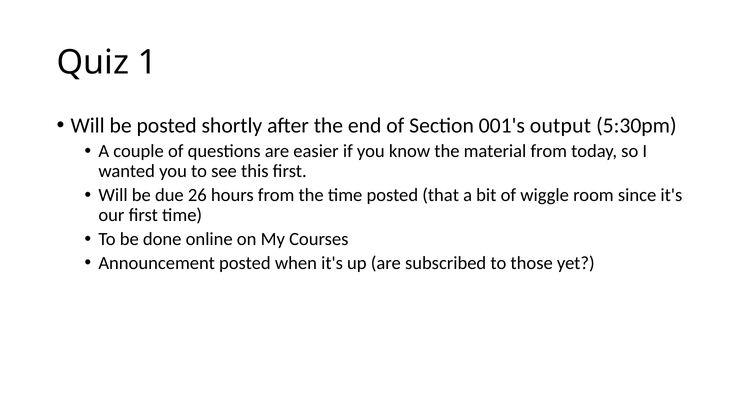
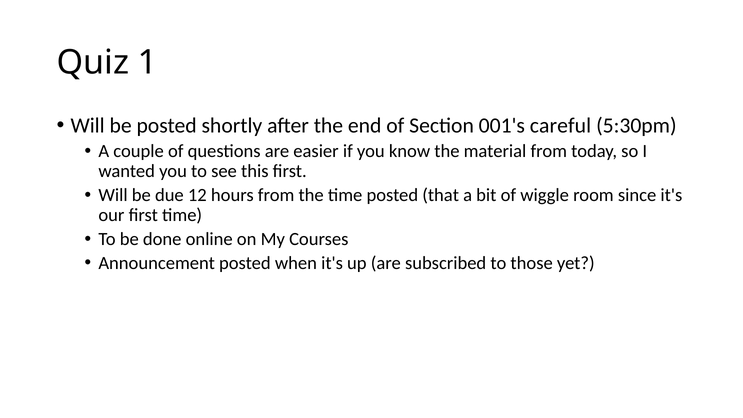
output: output -> careful (560, 126)
26: 26 -> 12 (197, 195)
